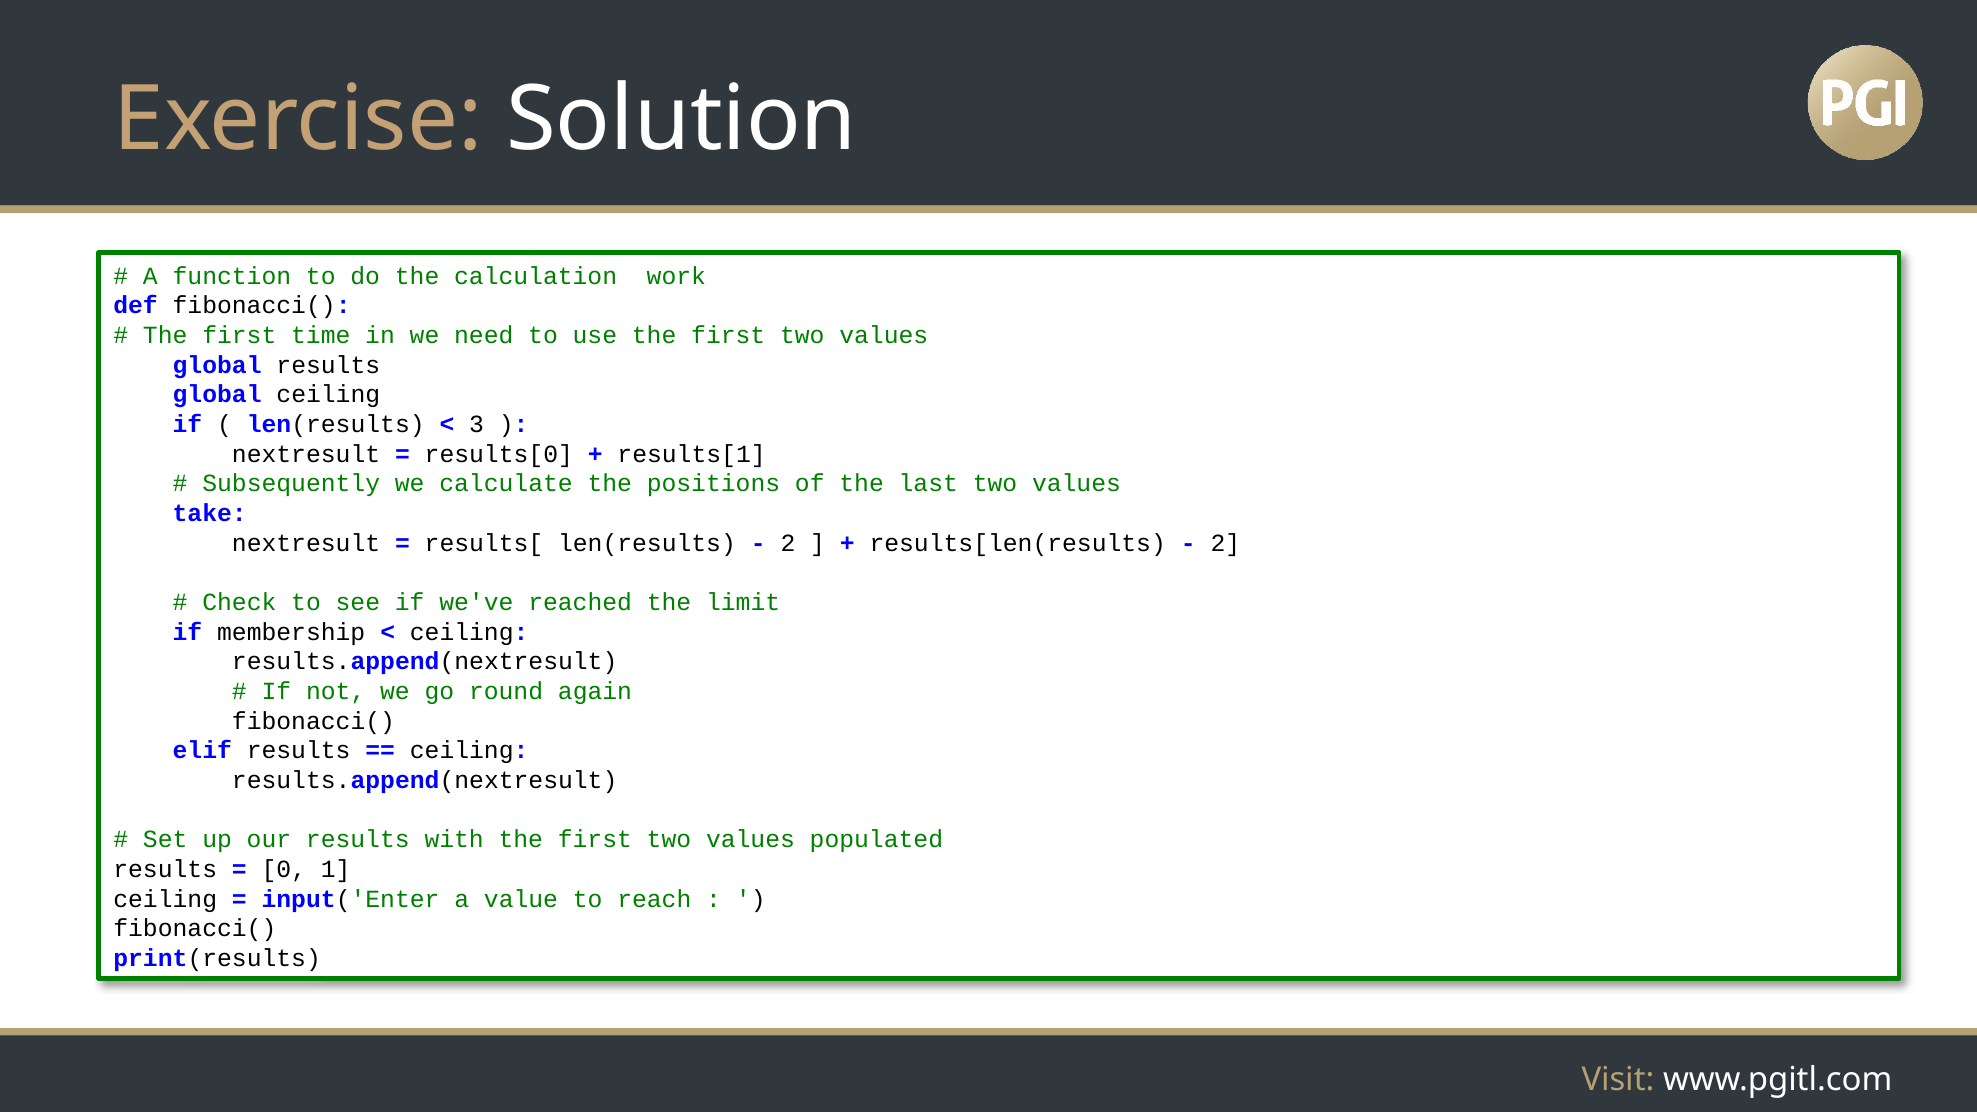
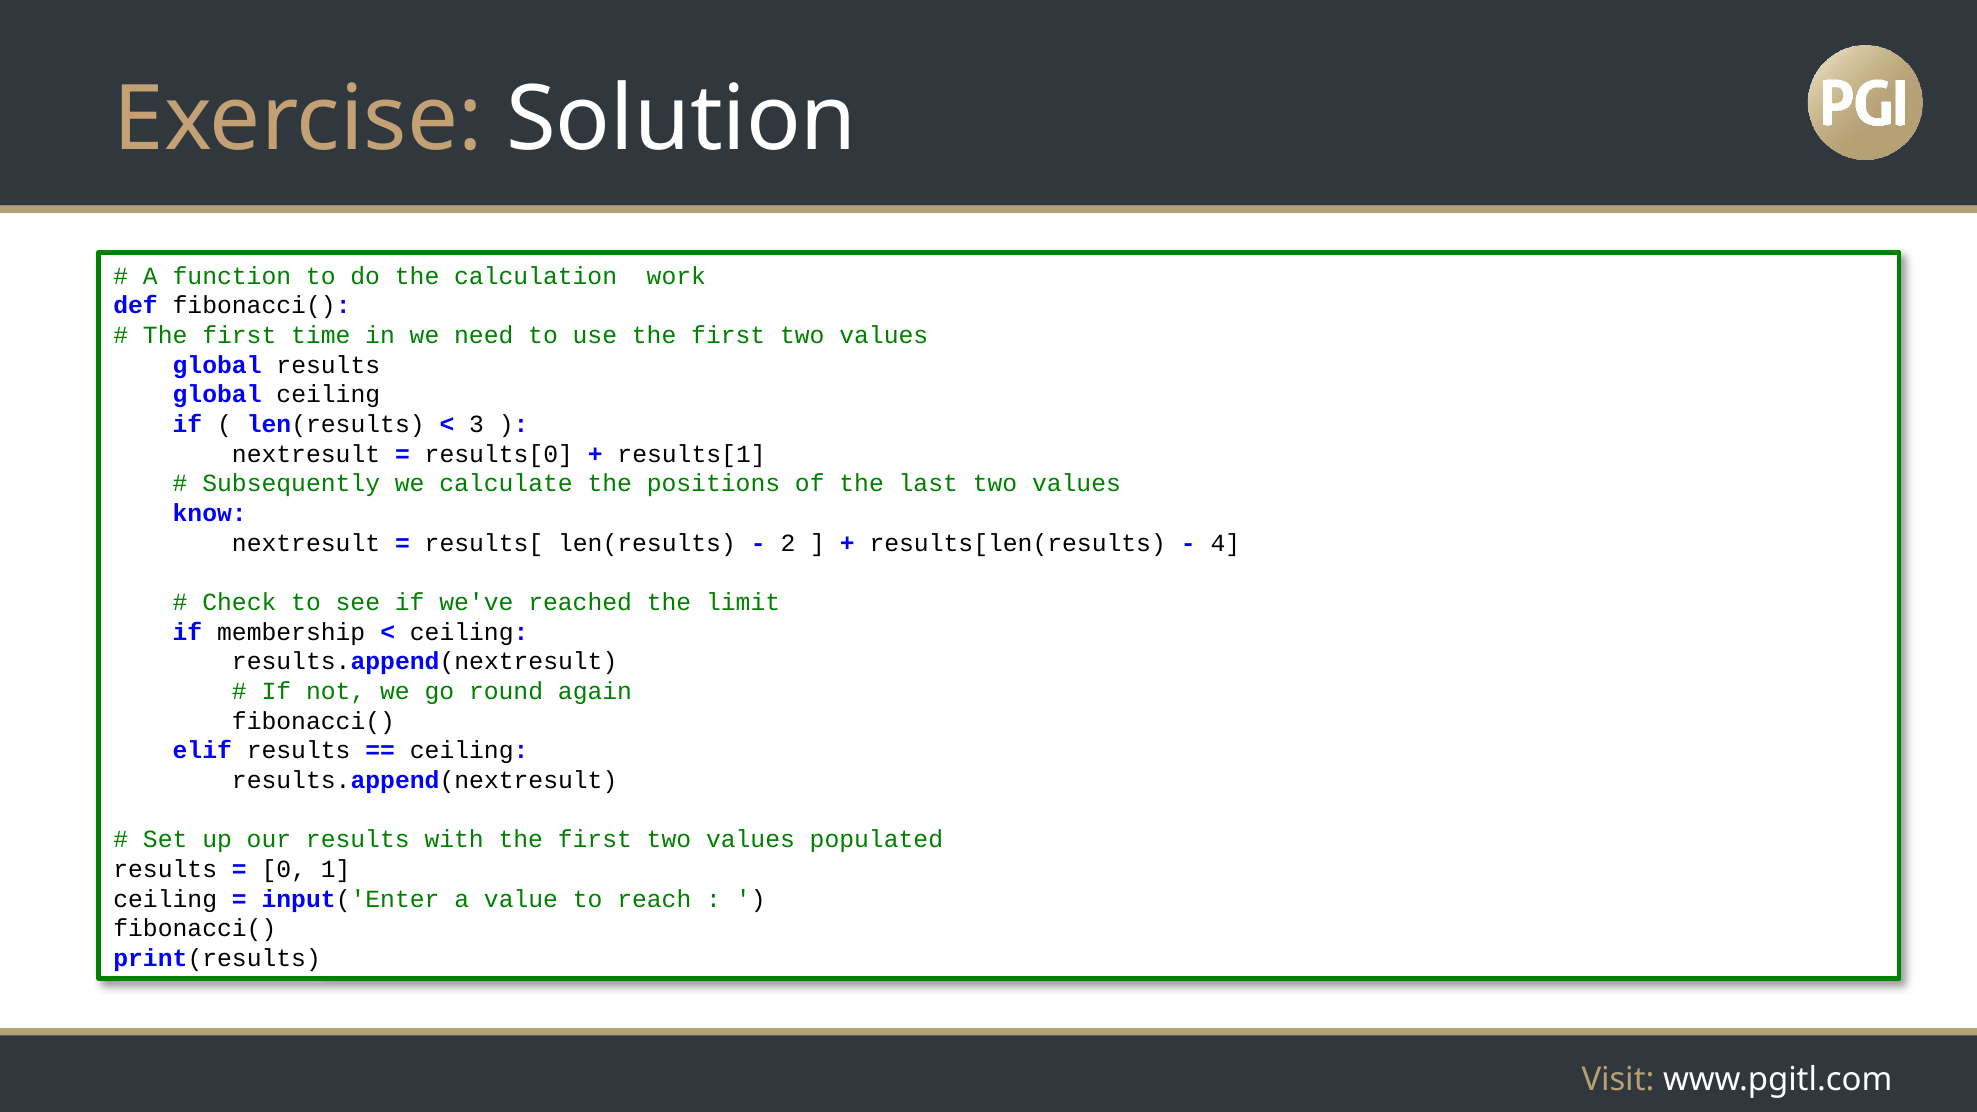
take: take -> know (210, 513)
2: 2 -> 4 (1225, 543)
